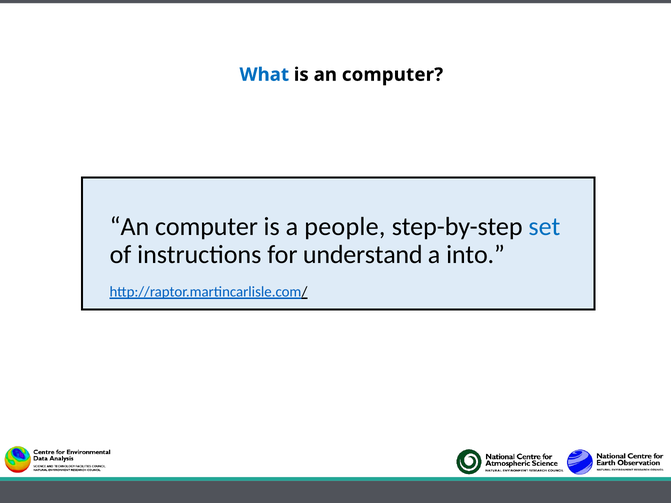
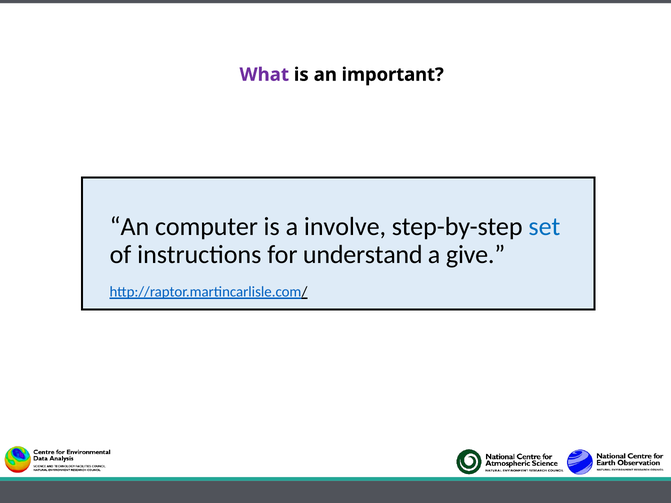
What colour: blue -> purple (264, 75)
is an computer: computer -> important (393, 75)
people: people -> involve (345, 227)
into: into -> give (476, 255)
